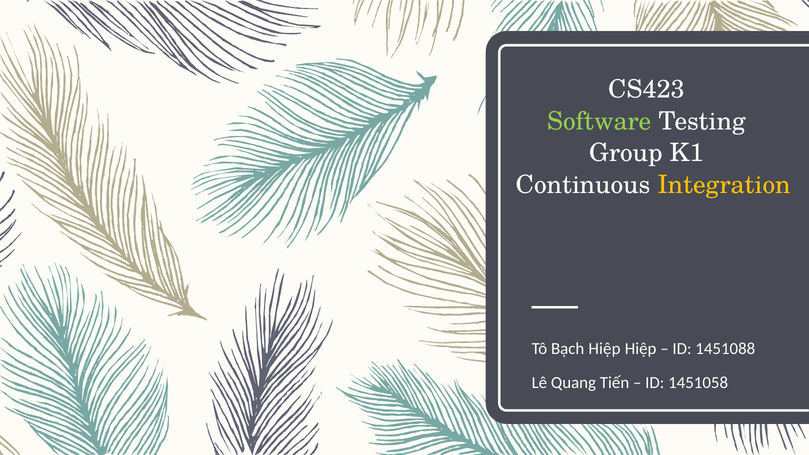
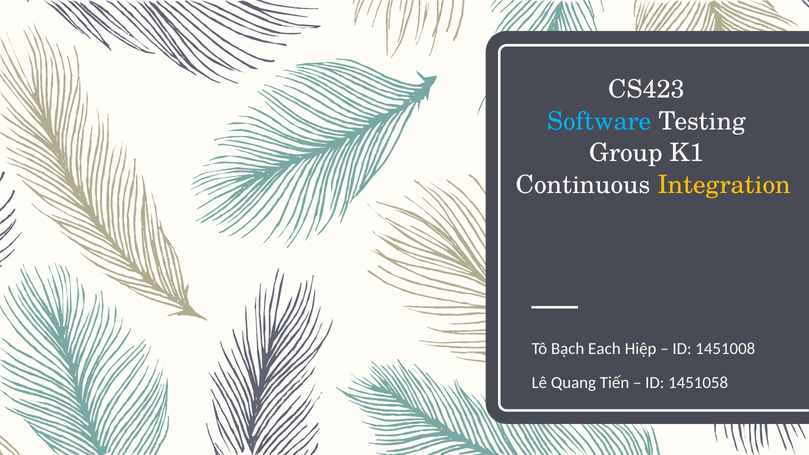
Software colour: light green -> light blue (599, 121)
Bạch Hiệp: Hiệp -> Each (604, 349)
1451088: 1451088 -> 1451008 (725, 349)
